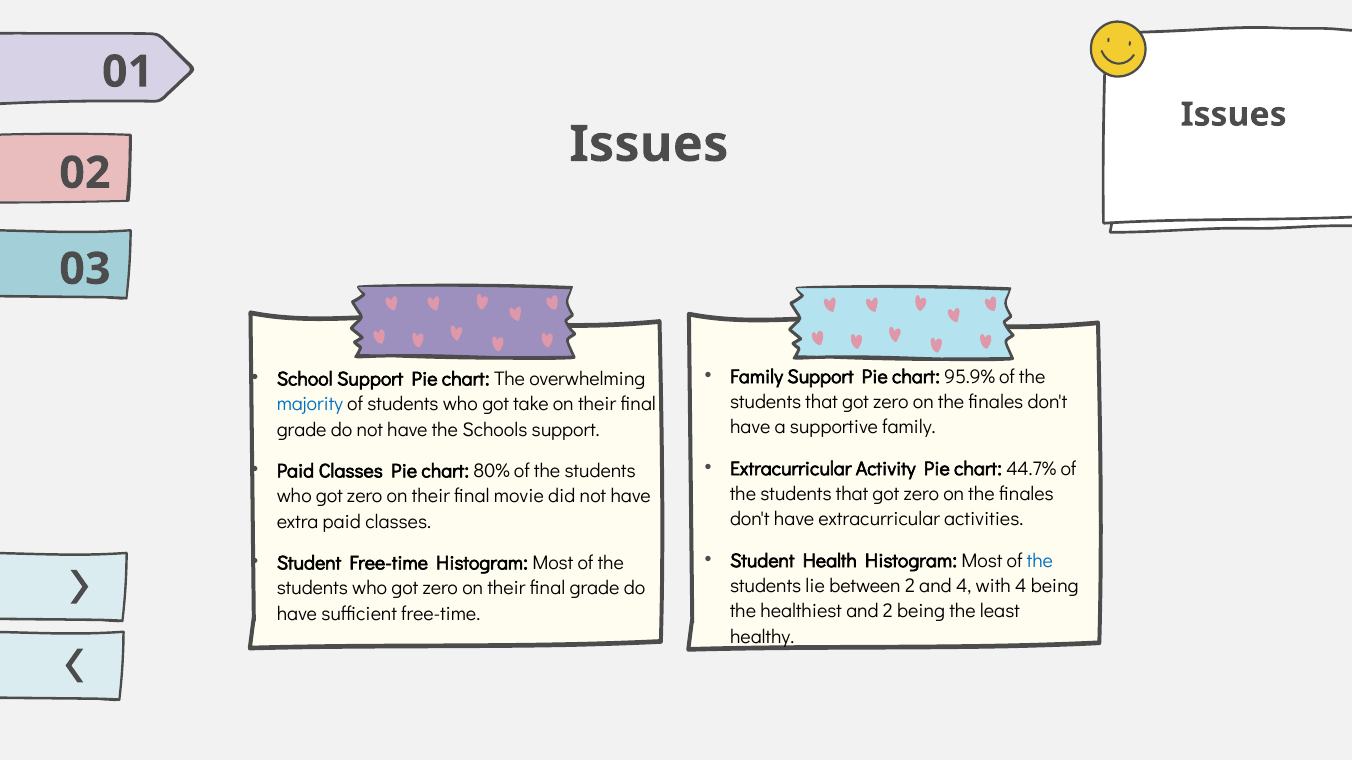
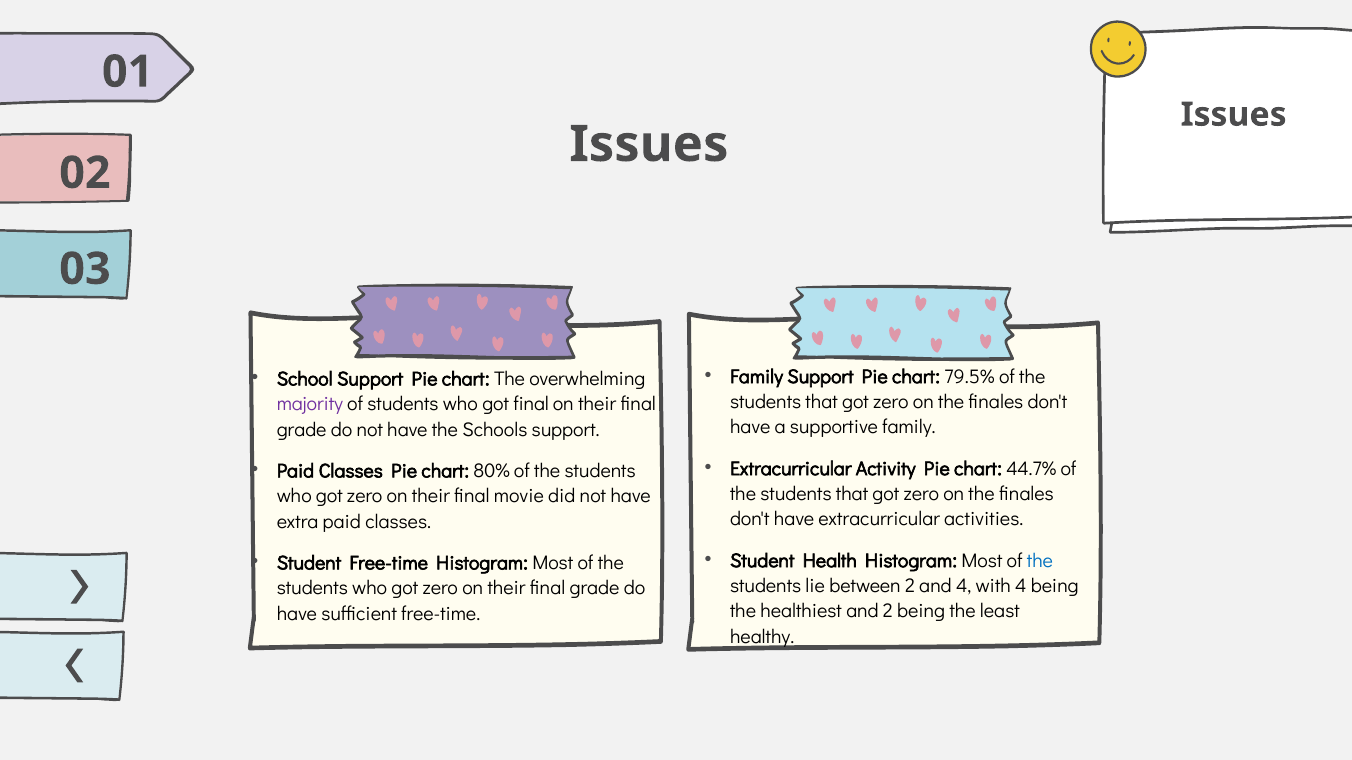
95.9%: 95.9% -> 79.5% (970, 377)
majority colour: blue -> purple (310, 405)
got take: take -> final (531, 405)
